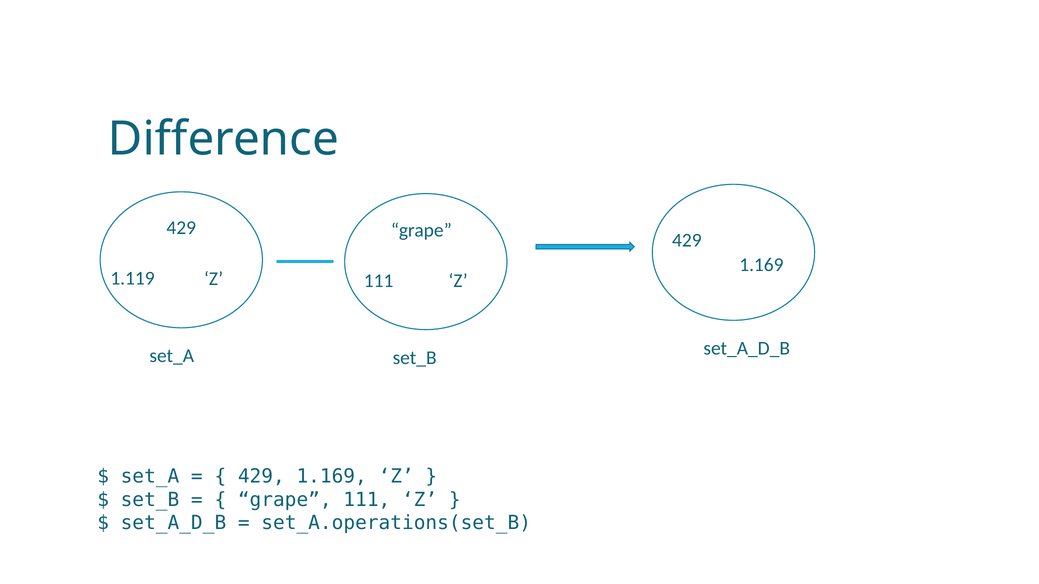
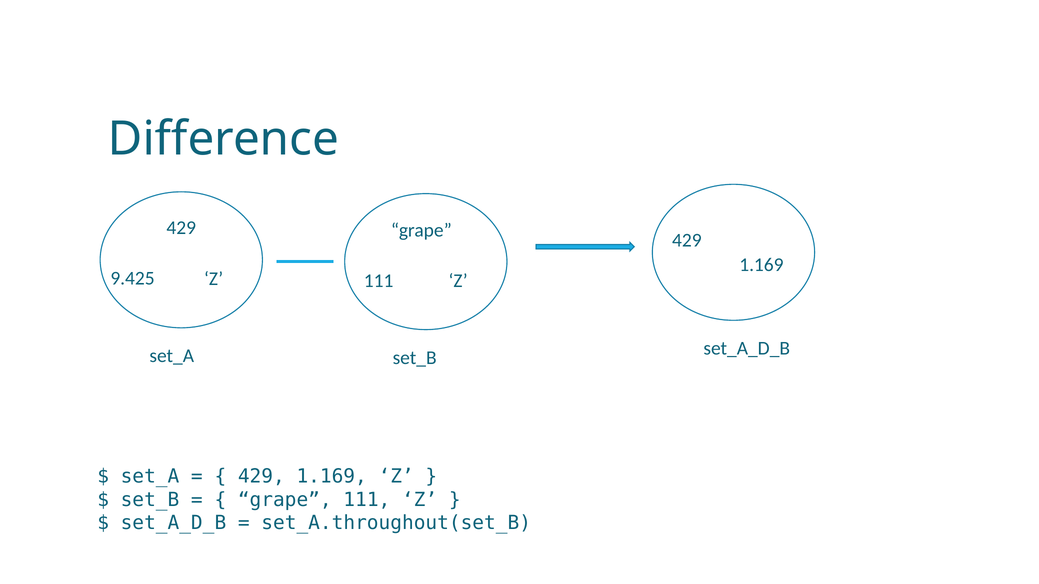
1.119: 1.119 -> 9.425 (133, 279)
set_A.operations(set_B: set_A.operations(set_B -> set_A.throughout(set_B (396, 523)
